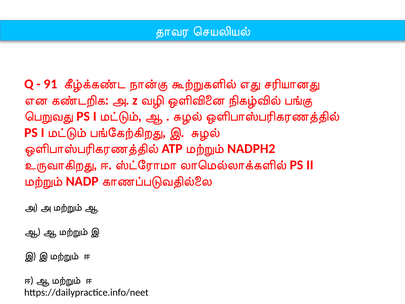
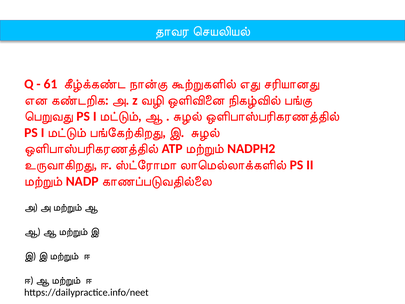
91: 91 -> 61 (50, 84)
